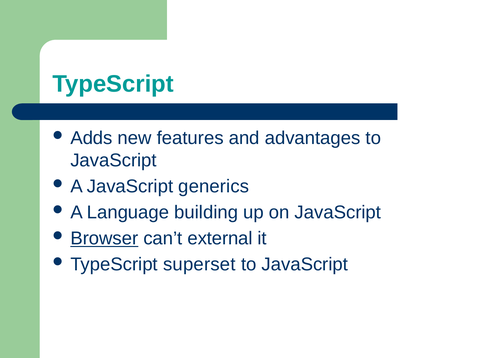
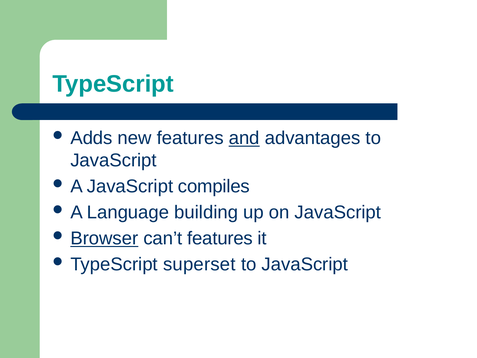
and underline: none -> present (244, 138)
generics: generics -> compiles (214, 186)
can’t external: external -> features (220, 238)
